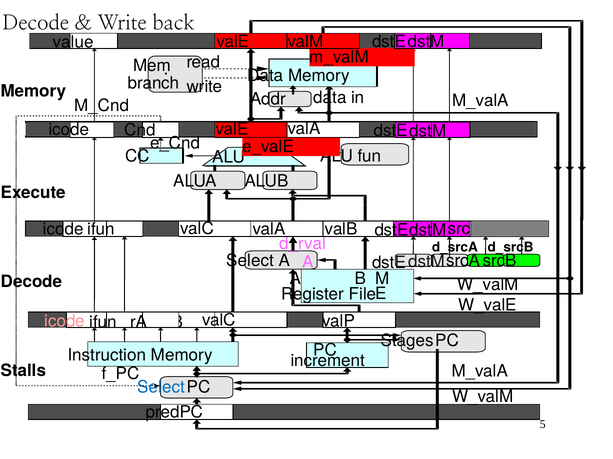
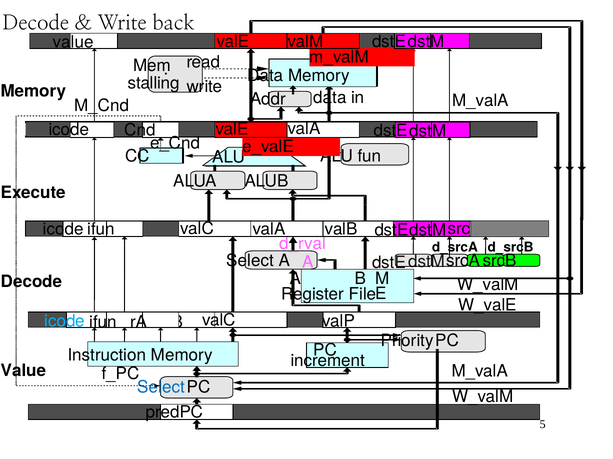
branch: branch -> stalling (154, 83)
icode colour: pink -> light blue (65, 322)
Stages: Stages -> Priority (407, 341)
Stalls: Stalls -> Value (23, 371)
